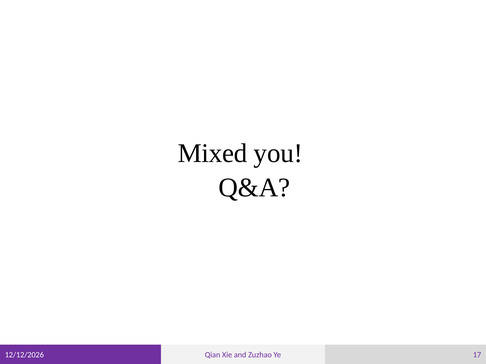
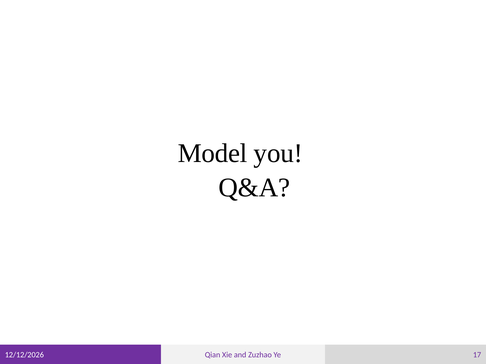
Mixed: Mixed -> Model (213, 154)
